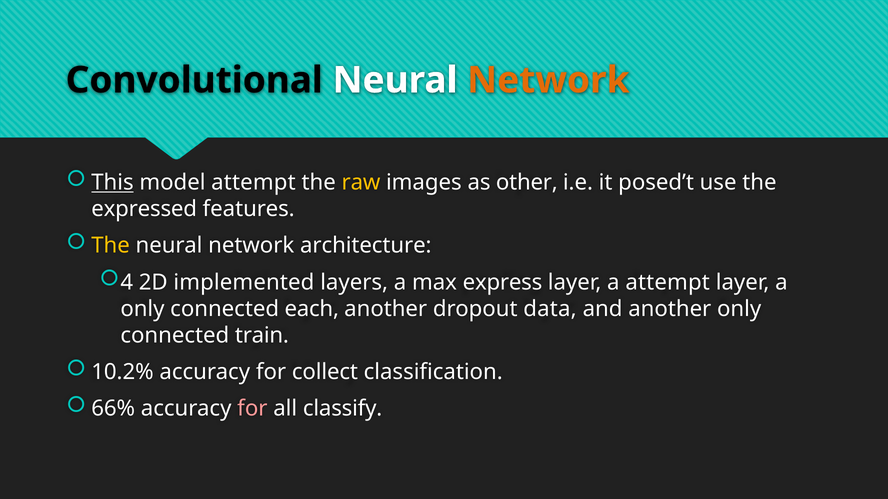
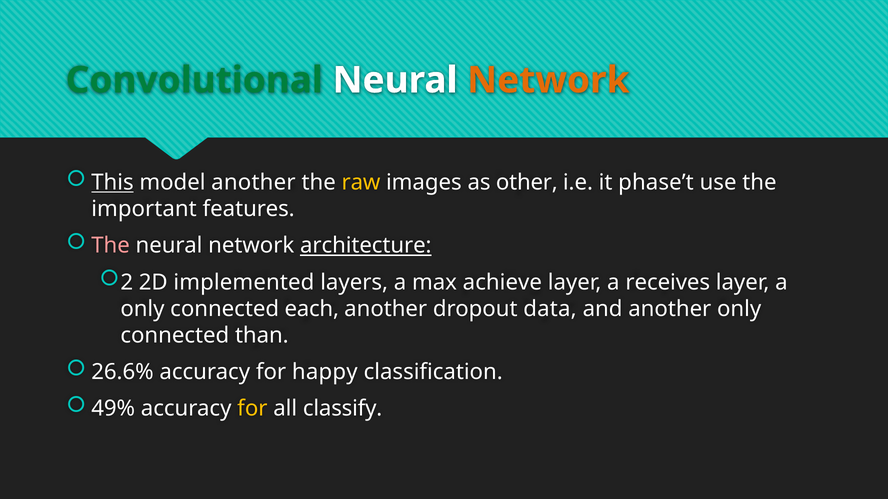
Convolutional colour: black -> green (194, 80)
model attempt: attempt -> another (253, 183)
posed’t: posed’t -> phase’t (656, 183)
expressed: expressed -> important (144, 209)
The colour: yellow -> pink (111, 246)
architecture underline: none -> present (366, 246)
4: 4 -> 2 (127, 283)
express: express -> achieve (502, 283)
a attempt: attempt -> receives (668, 283)
train: train -> than (262, 336)
10.2%: 10.2% -> 26.6% (122, 372)
collect: collect -> happy (325, 372)
66%: 66% -> 49% (113, 409)
for colour: pink -> yellow (252, 409)
